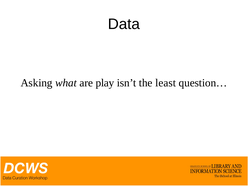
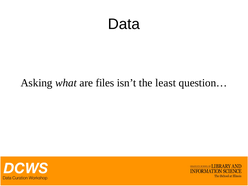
play: play -> files (105, 83)
